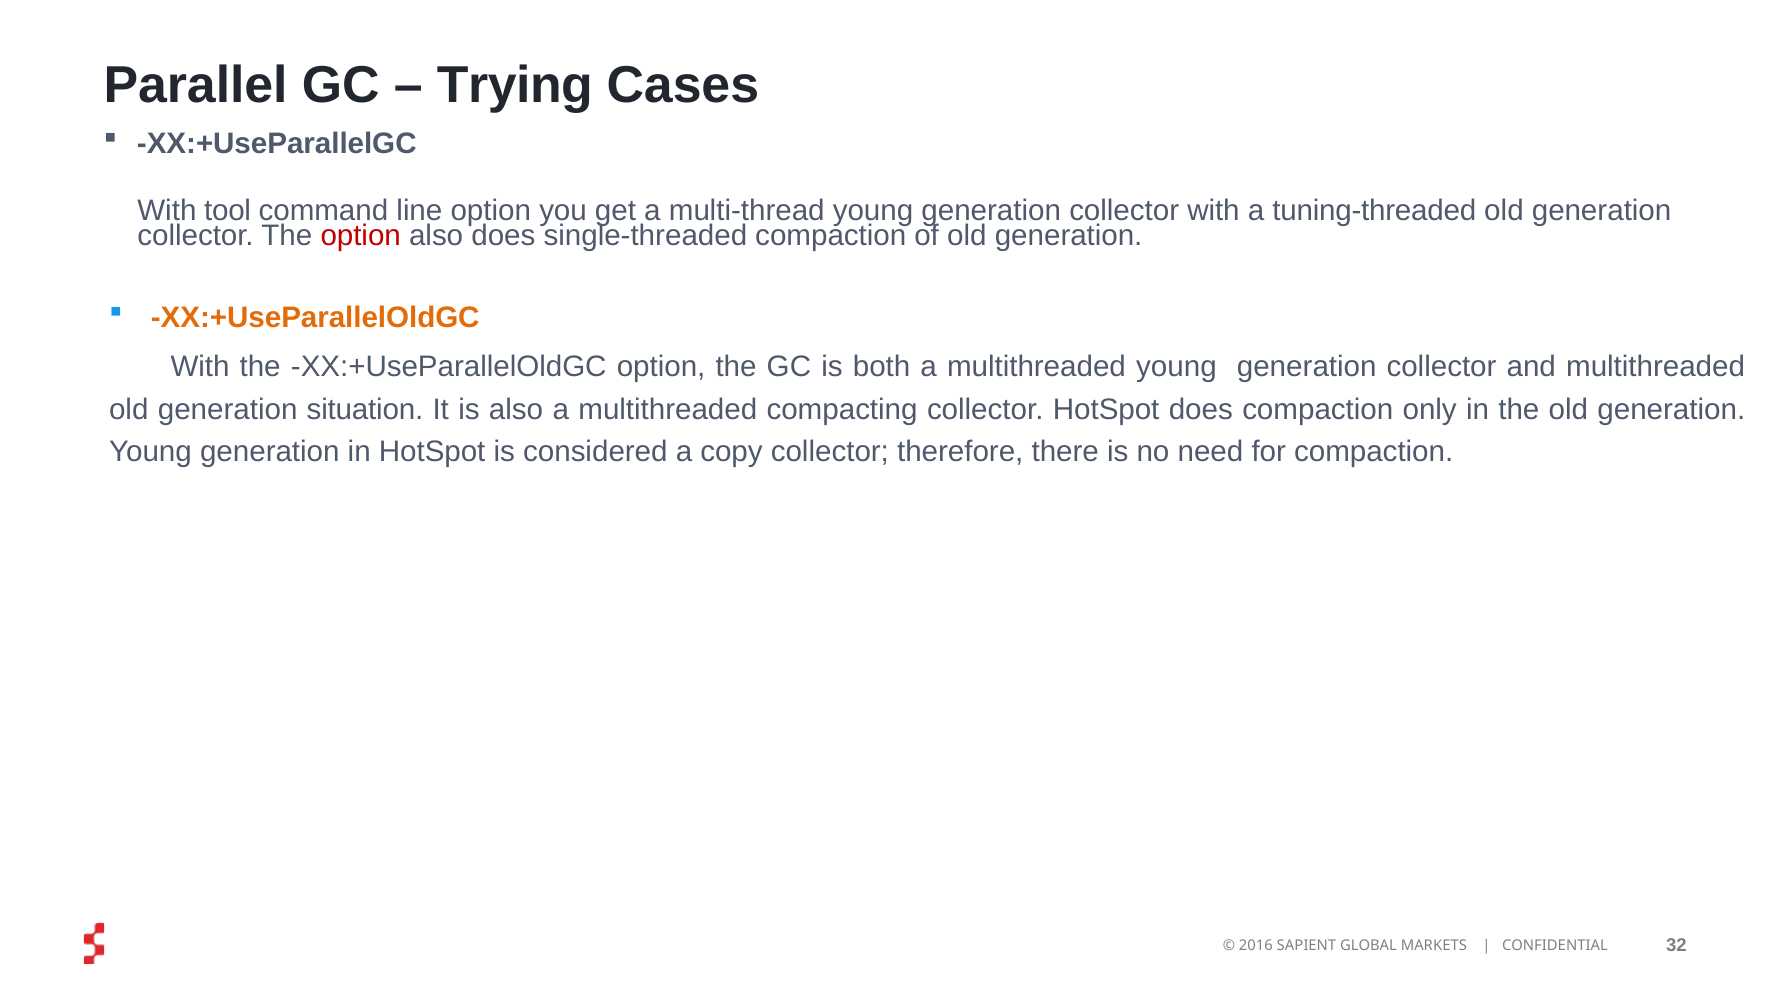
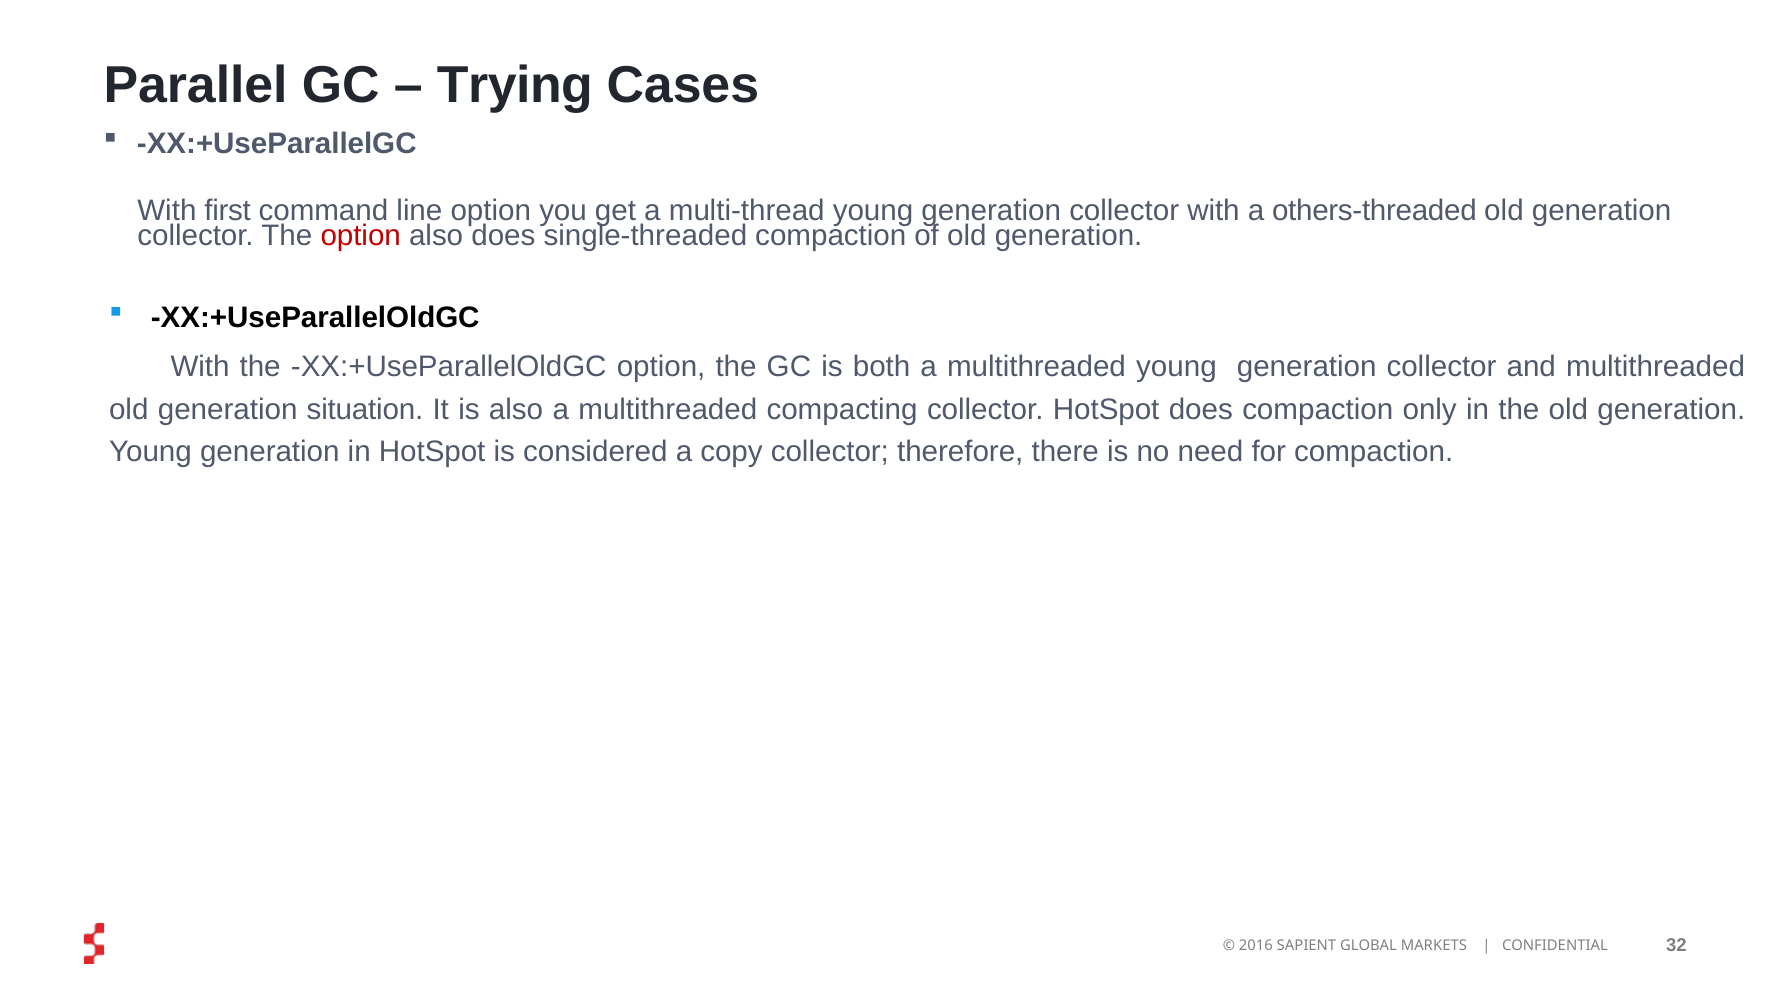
tool: tool -> first (228, 210)
tuning-threaded: tuning-threaded -> others-threaded (1374, 210)
XX:+UseParallelOldGC colour: orange -> black (315, 318)
